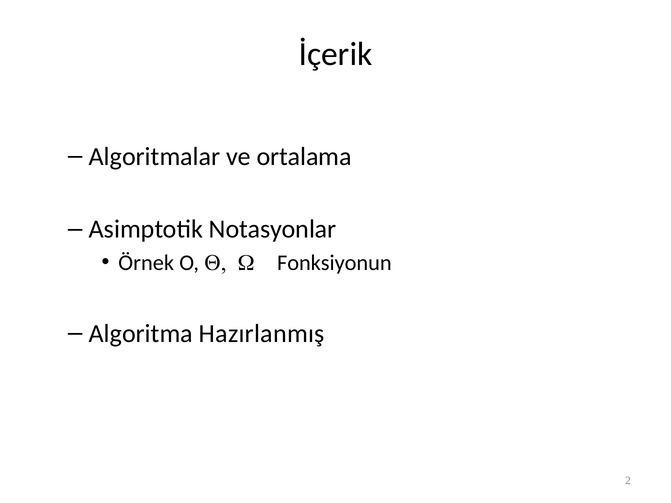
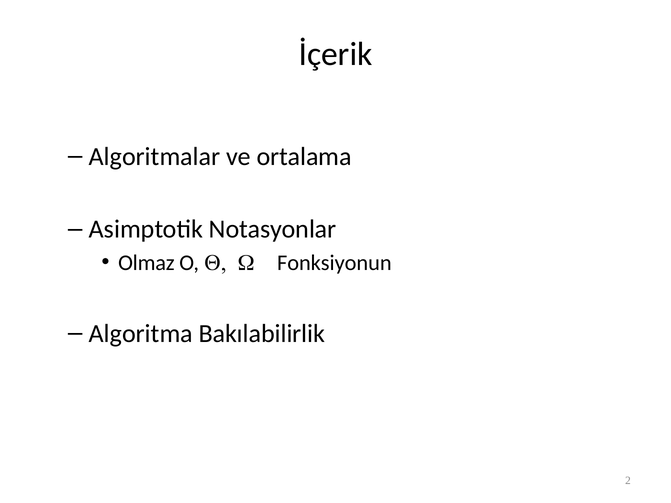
Örnek: Örnek -> Olmaz (146, 263)
Hazırlanmış: Hazırlanmış -> Bakılabilirlik (262, 334)
